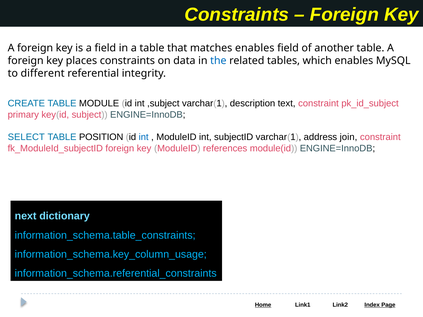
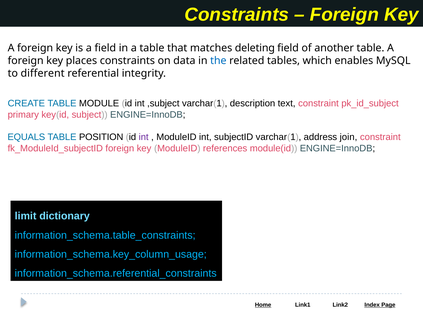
matches enables: enables -> deleting (255, 48)
SELECT: SELECT -> EQUALS (26, 137)
int colour: blue -> purple (144, 137)
next: next -> limit (26, 216)
